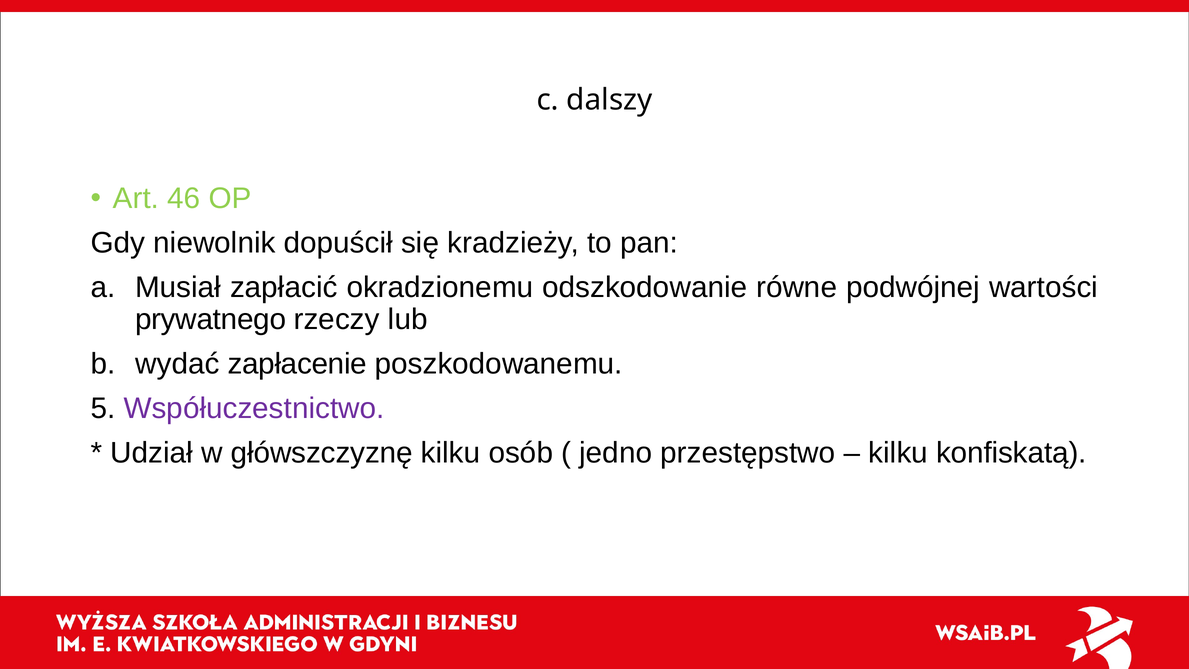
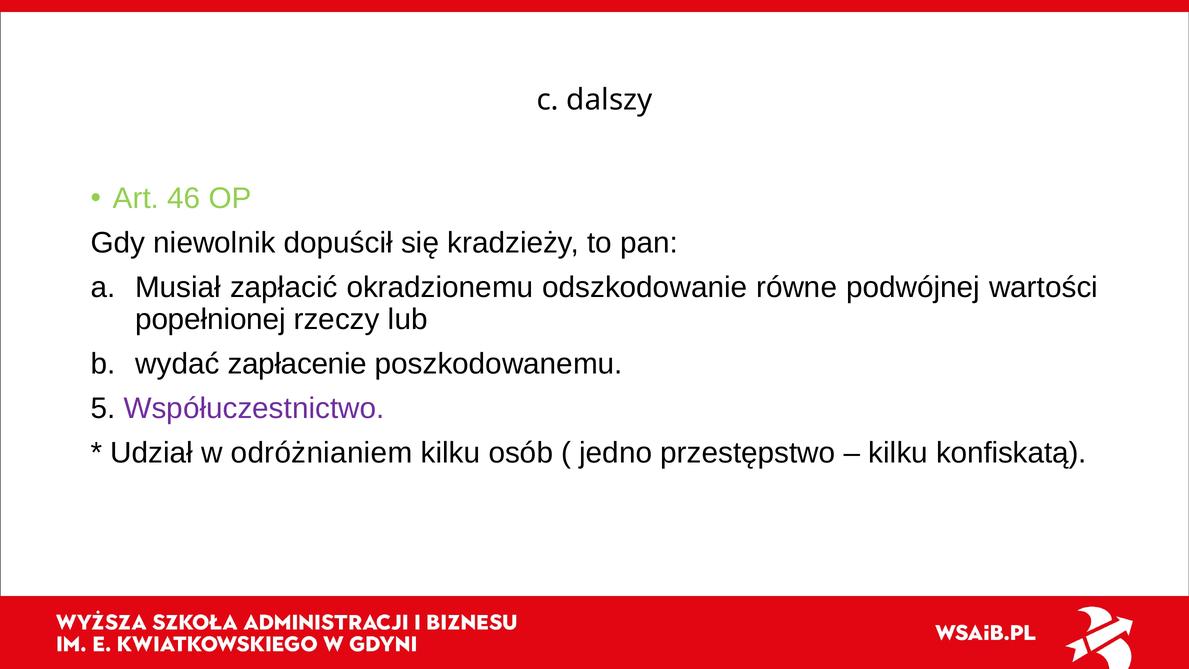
prywatnego: prywatnego -> popełnionej (210, 319)
główszczyznę: główszczyznę -> odróżnianiem (322, 453)
